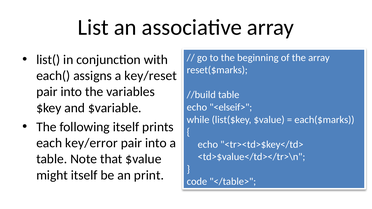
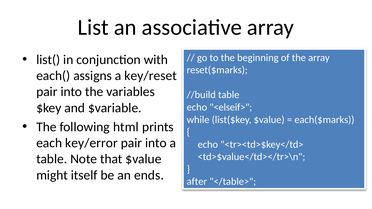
following itself: itself -> html (126, 127)
print: print -> ends (149, 175)
code: code -> after (197, 182)
